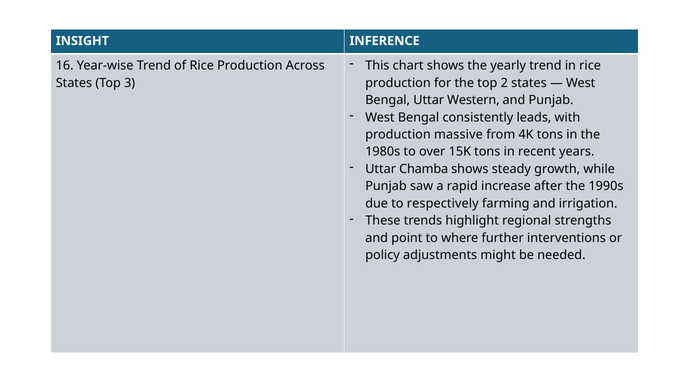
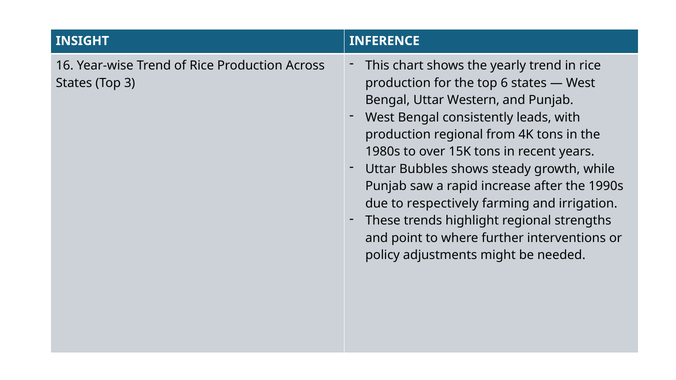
2: 2 -> 6 (504, 83)
production massive: massive -> regional (459, 135)
Chamba: Chamba -> Bubbles (424, 169)
